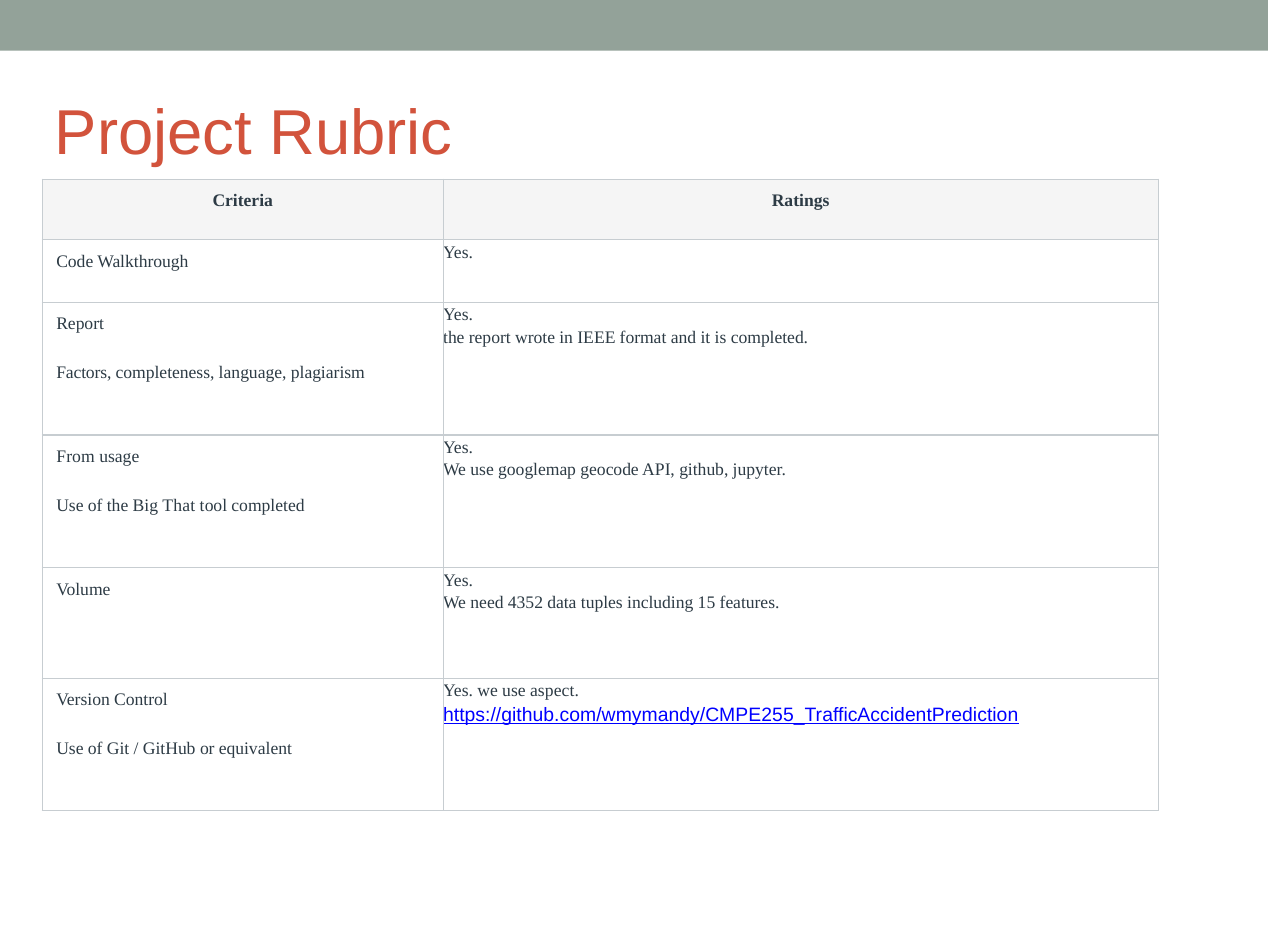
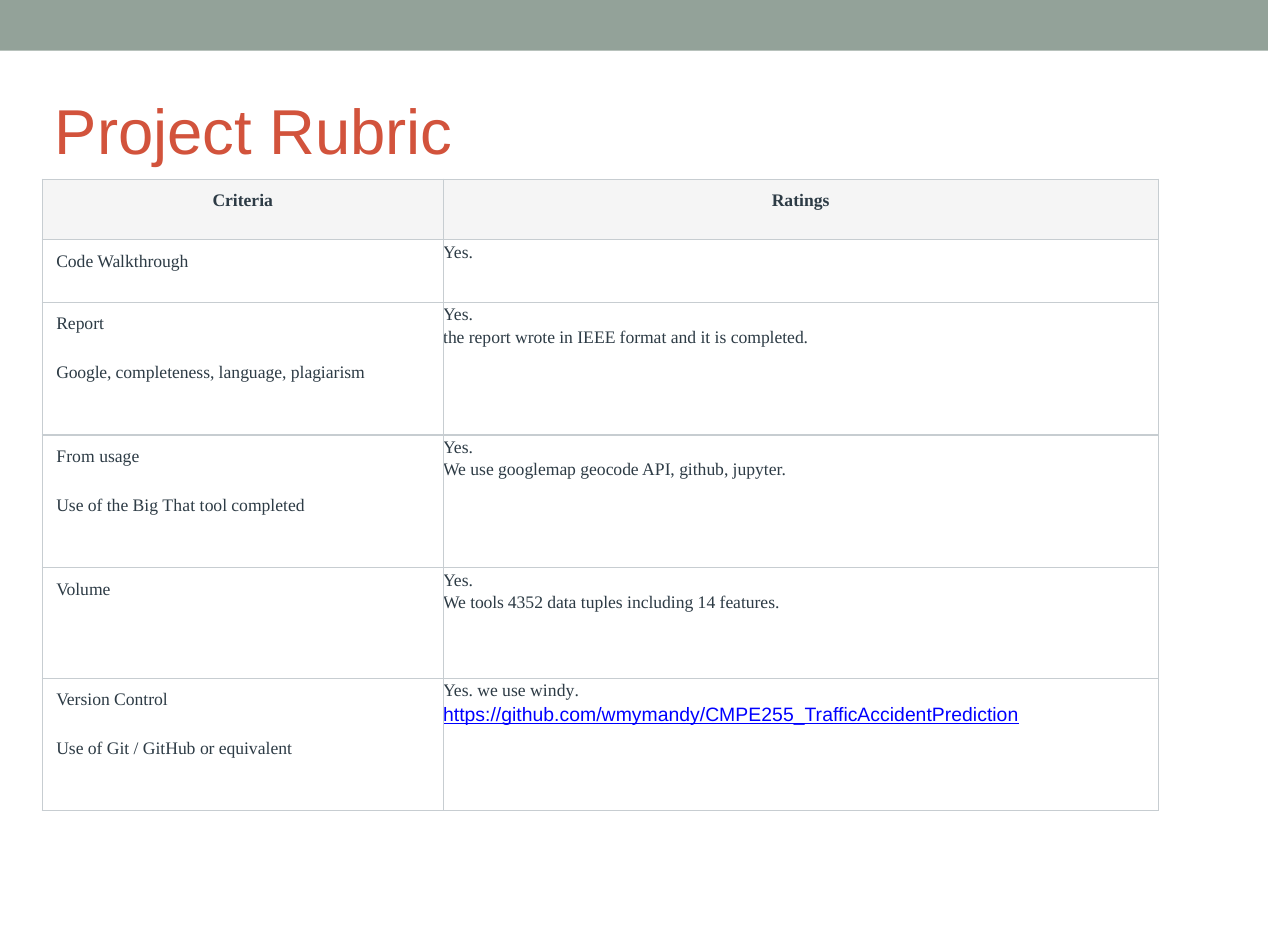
Factors: Factors -> Google (84, 373)
need: need -> tools (487, 603)
15: 15 -> 14 (707, 603)
aspect: aspect -> windy (555, 691)
